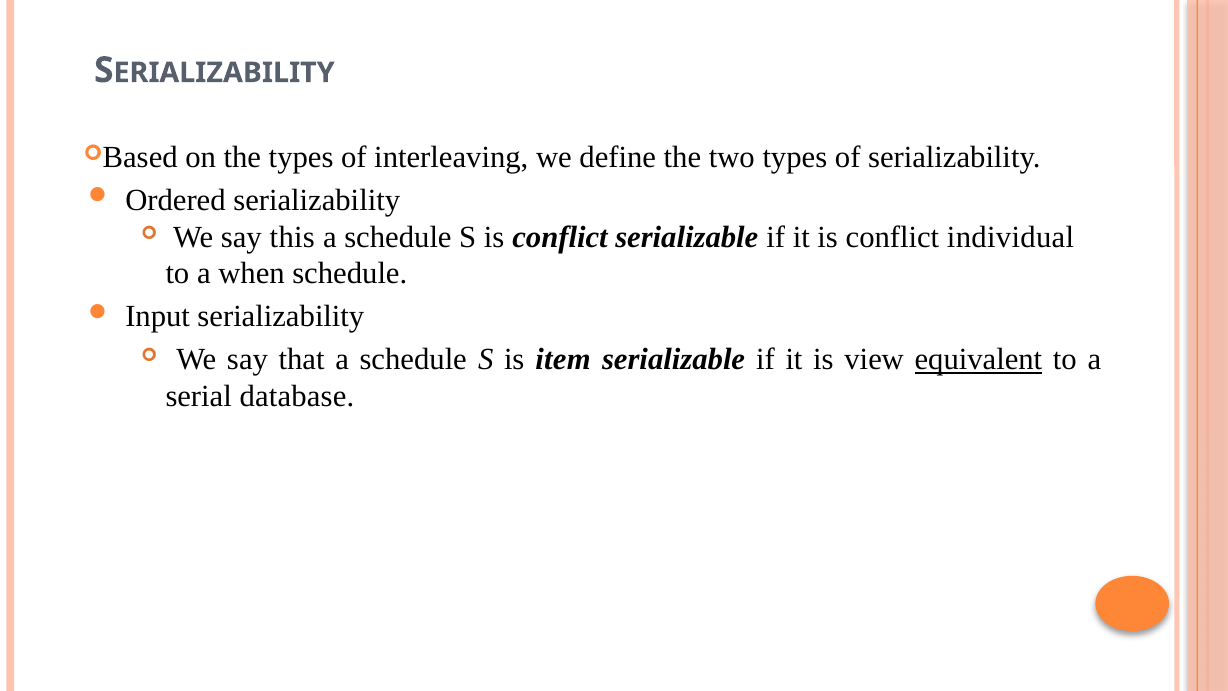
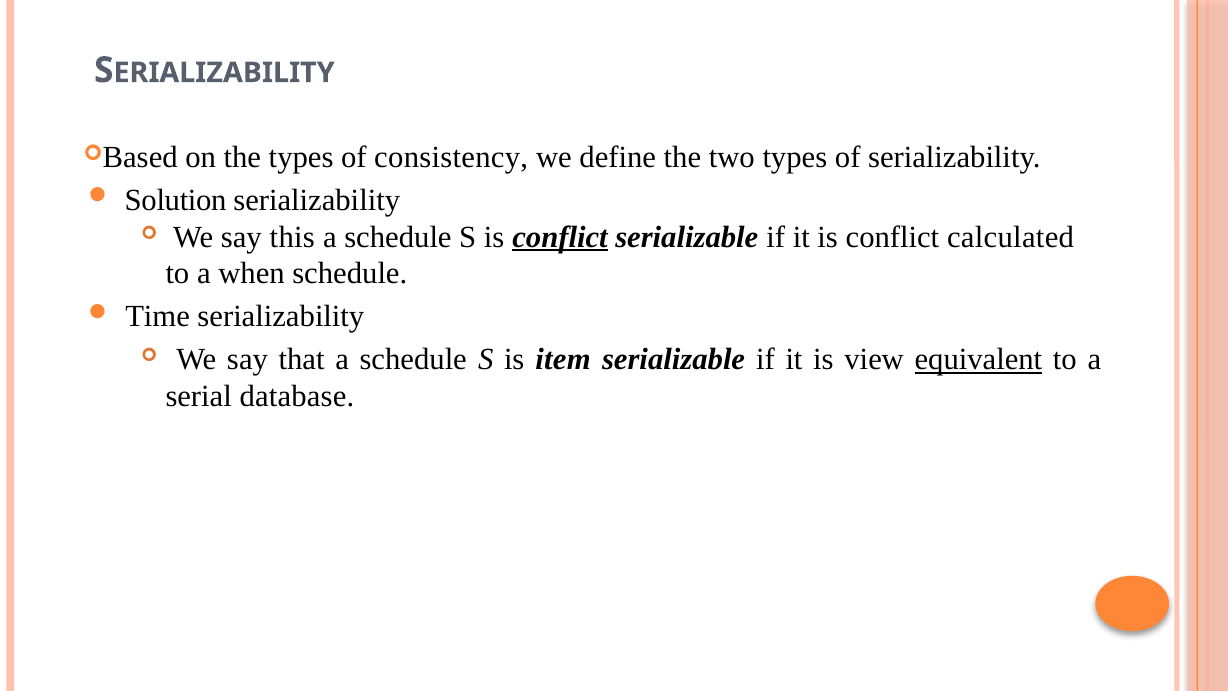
interleaving: interleaving -> consistency (451, 157)
Ordered: Ordered -> Solution (176, 200)
conflict underline: none -> present (560, 237)
individual: individual -> calculated (1011, 237)
Input: Input -> Time (158, 317)
